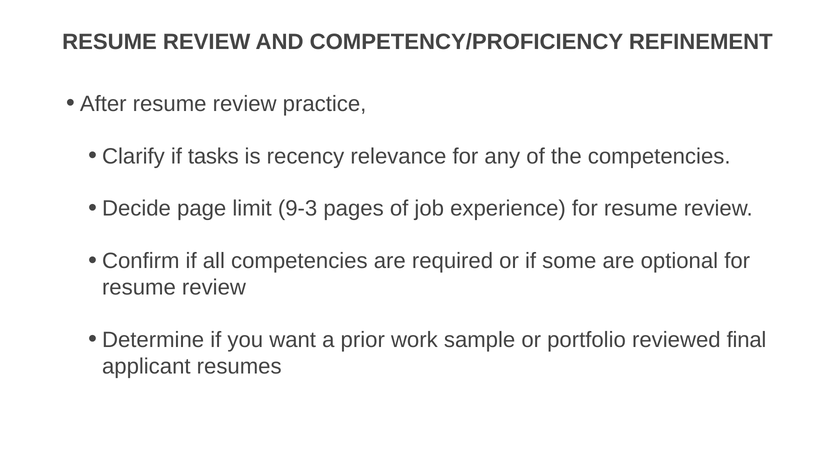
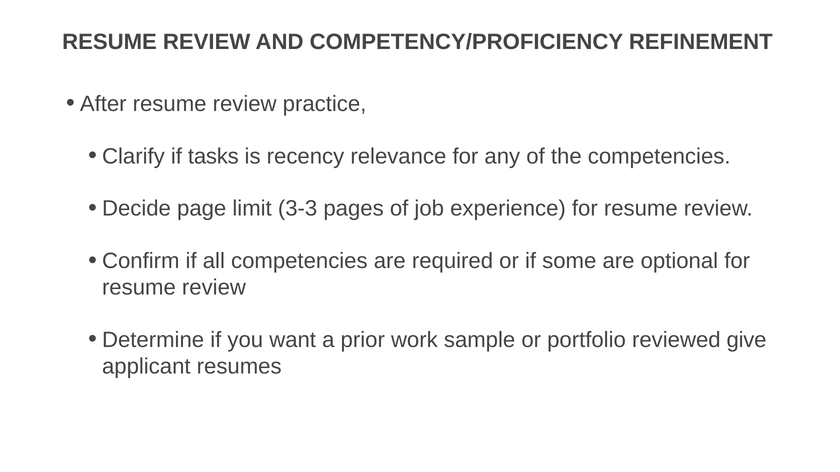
9-3: 9-3 -> 3-3 (298, 209)
final: final -> give (747, 340)
